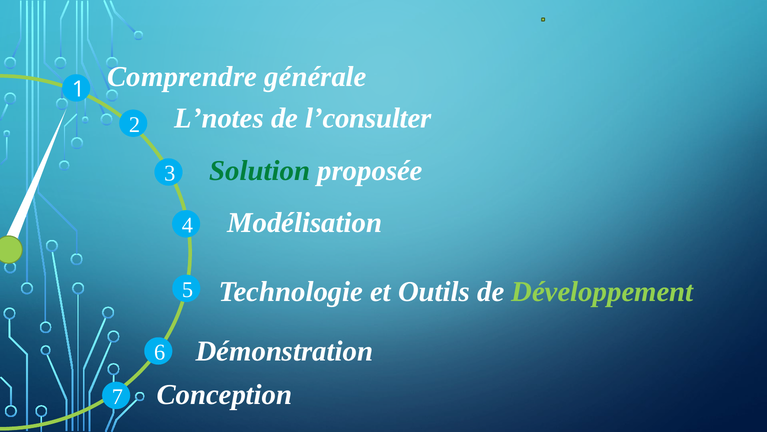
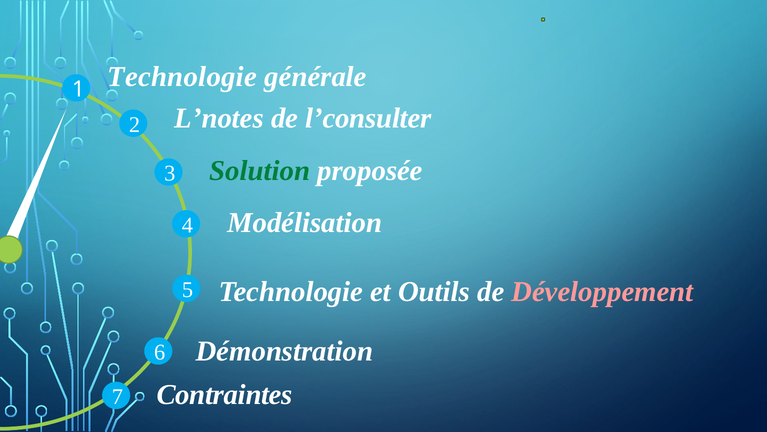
Comprendre: Comprendre -> Technologie (182, 77)
Développement colour: light green -> pink (602, 292)
Conception: Conception -> Contraintes (225, 394)
